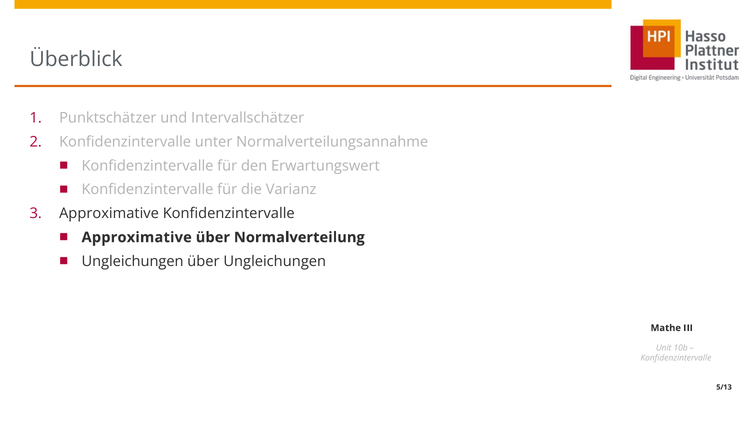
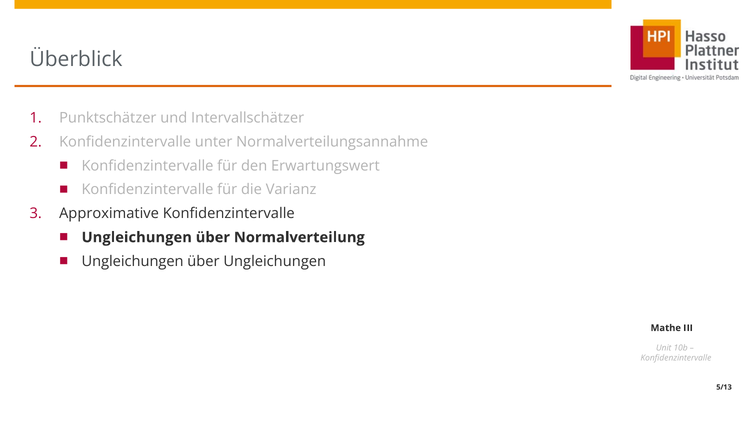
Approximative: Approximative -> Ungleichungen (137, 237)
